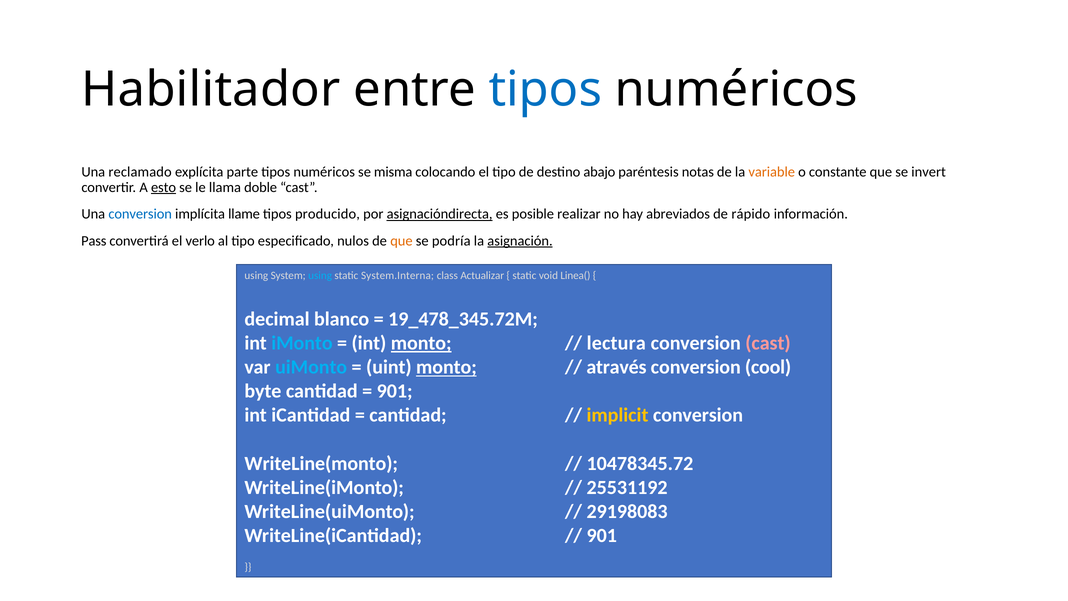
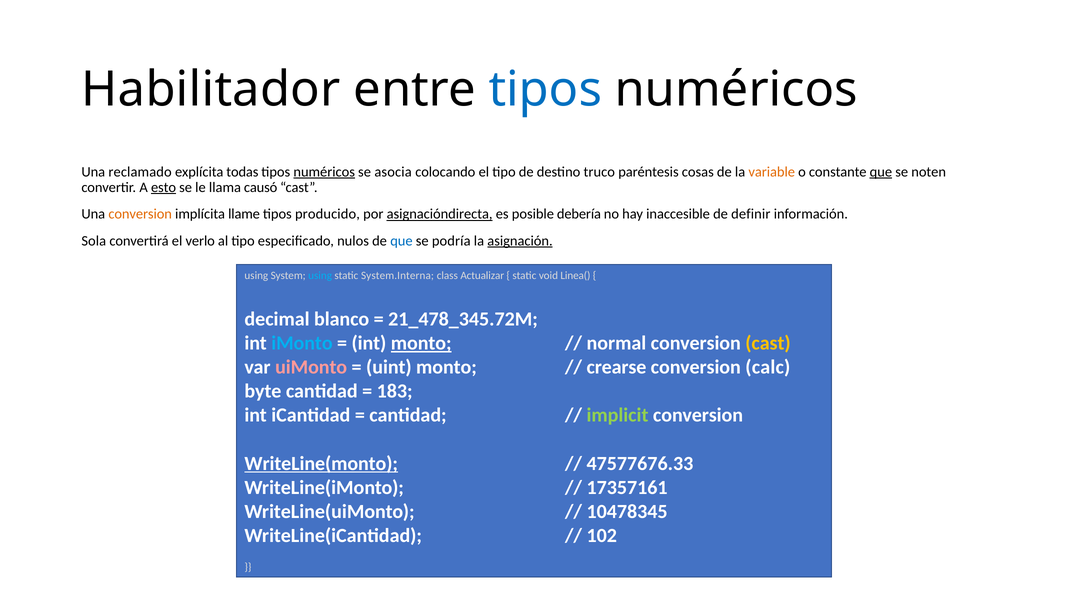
parte: parte -> todas (242, 172)
numéricos underline: none -> present (324, 172)
misma: misma -> asocia (393, 172)
abajo: abajo -> truco (599, 172)
notas: notas -> cosas (698, 172)
que underline: none -> present (881, 172)
invert: invert -> noten (929, 172)
doble: doble -> causó (261, 187)
conversion colour: blue -> orange (140, 214)
realizar: realizar -> debería (579, 214)
abreviados: abreviados -> inaccesible (678, 214)
rápido: rápido -> definir (751, 214)
Pass: Pass -> Sola (94, 241)
que colour: orange -> blue (401, 241)
19_478_345.72M: 19_478_345.72M -> 21_478_345.72M (463, 319)
lectura: lectura -> normal (616, 343)
cast colour: pink -> yellow (768, 343)
uiMonto colour: light blue -> pink (311, 367)
monto underline: present -> none (446, 367)
através: através -> crearse (616, 367)
cool: cool -> calc (768, 367)
901: 901 -> 183 (395, 391)
implicit colour: yellow -> light green (617, 415)
WriteLine(monto underline: none -> present (321, 463)
10478345.72: 10478345.72 -> 47577676.33 (640, 463)
25531192: 25531192 -> 17357161 (627, 487)
29198083: 29198083 -> 10478345 (627, 511)
901: 901 -> 102 (602, 535)
